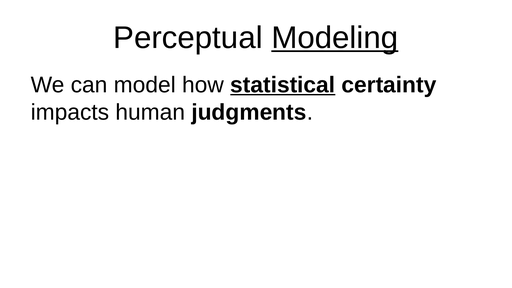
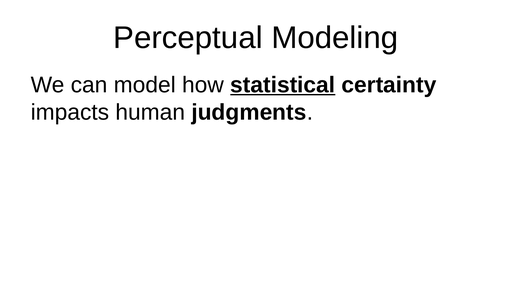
Modeling underline: present -> none (335, 38)
